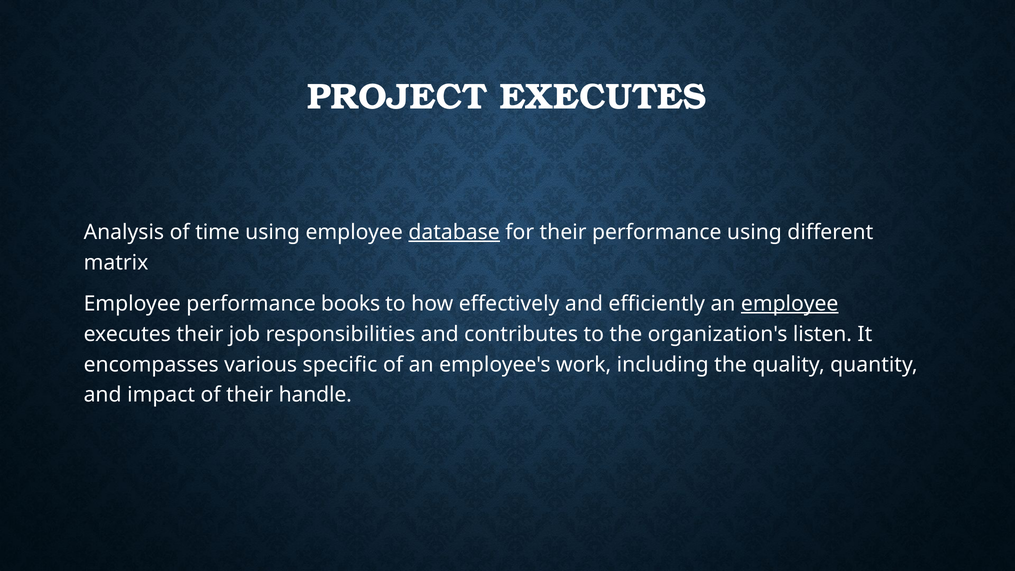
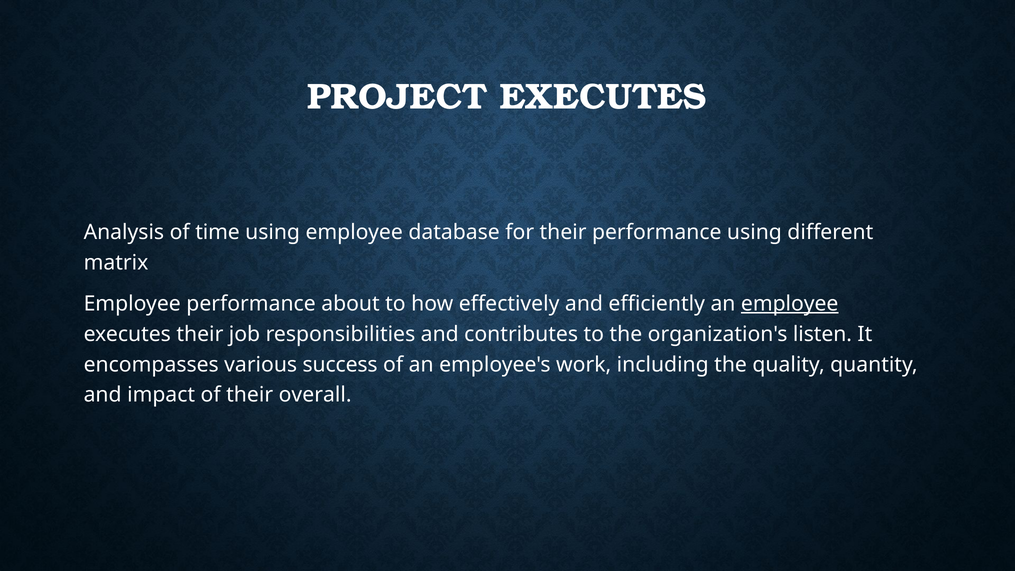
database underline: present -> none (454, 232)
books: books -> about (350, 304)
specific: specific -> success (340, 364)
handle: handle -> overall (315, 395)
